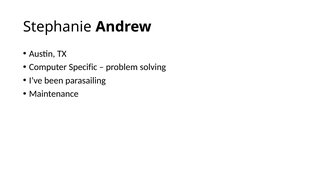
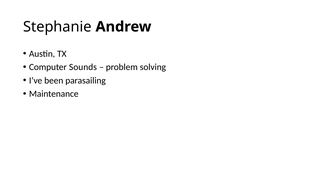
Specific: Specific -> Sounds (83, 67)
